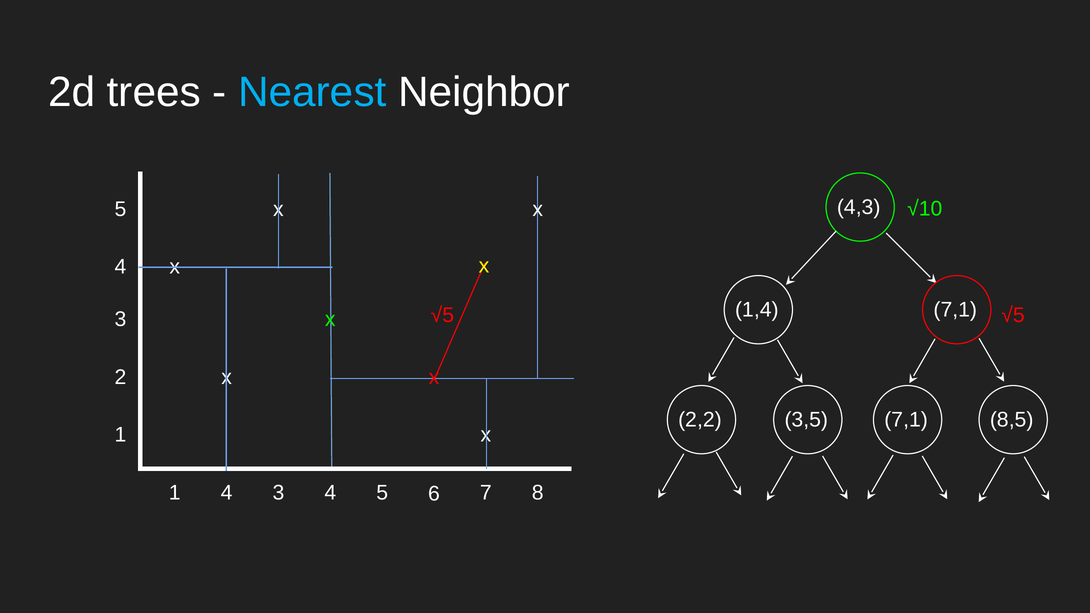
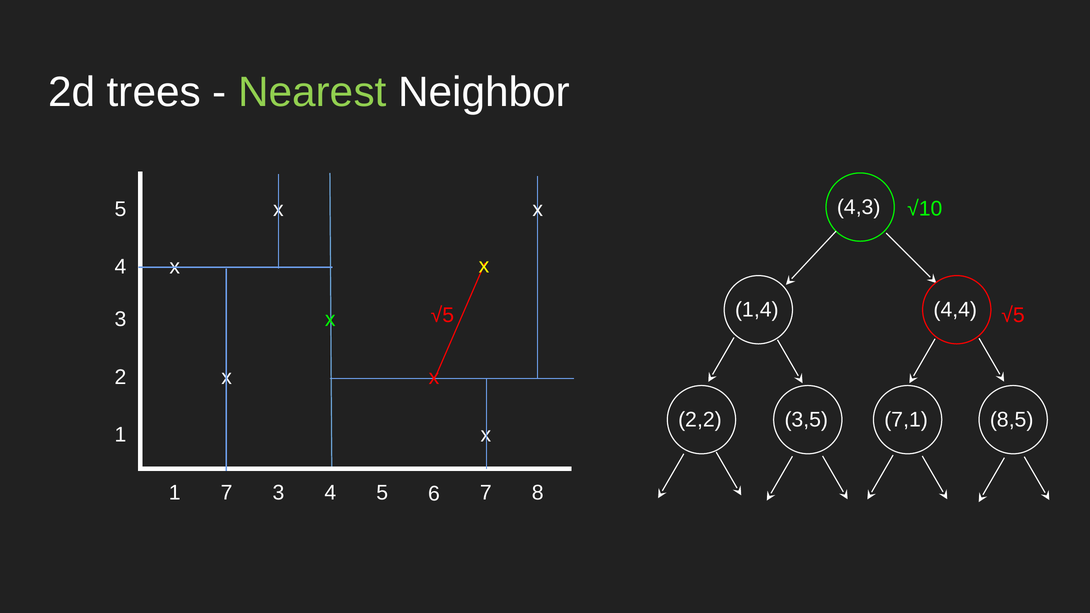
Nearest colour: light blue -> light green (312, 92)
1,4 7,1: 7,1 -> 4,4 (955, 310)
1 4: 4 -> 7 (227, 493)
